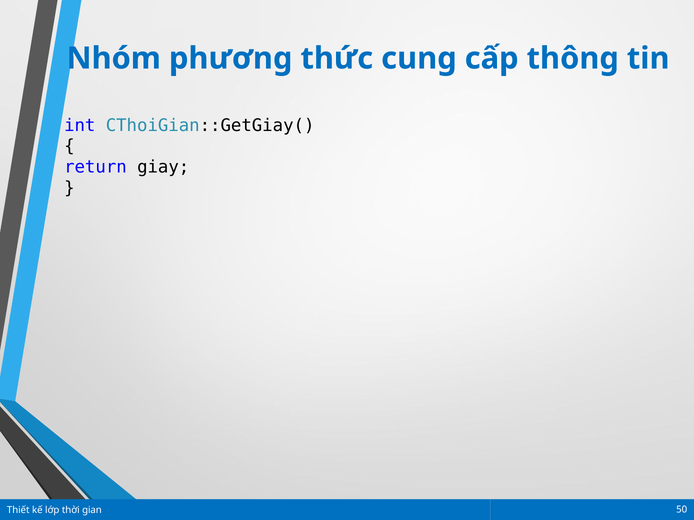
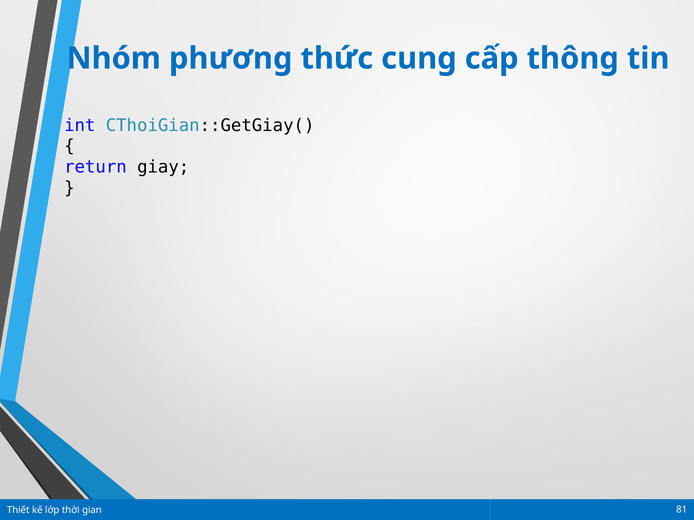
50: 50 -> 81 (682, 510)
